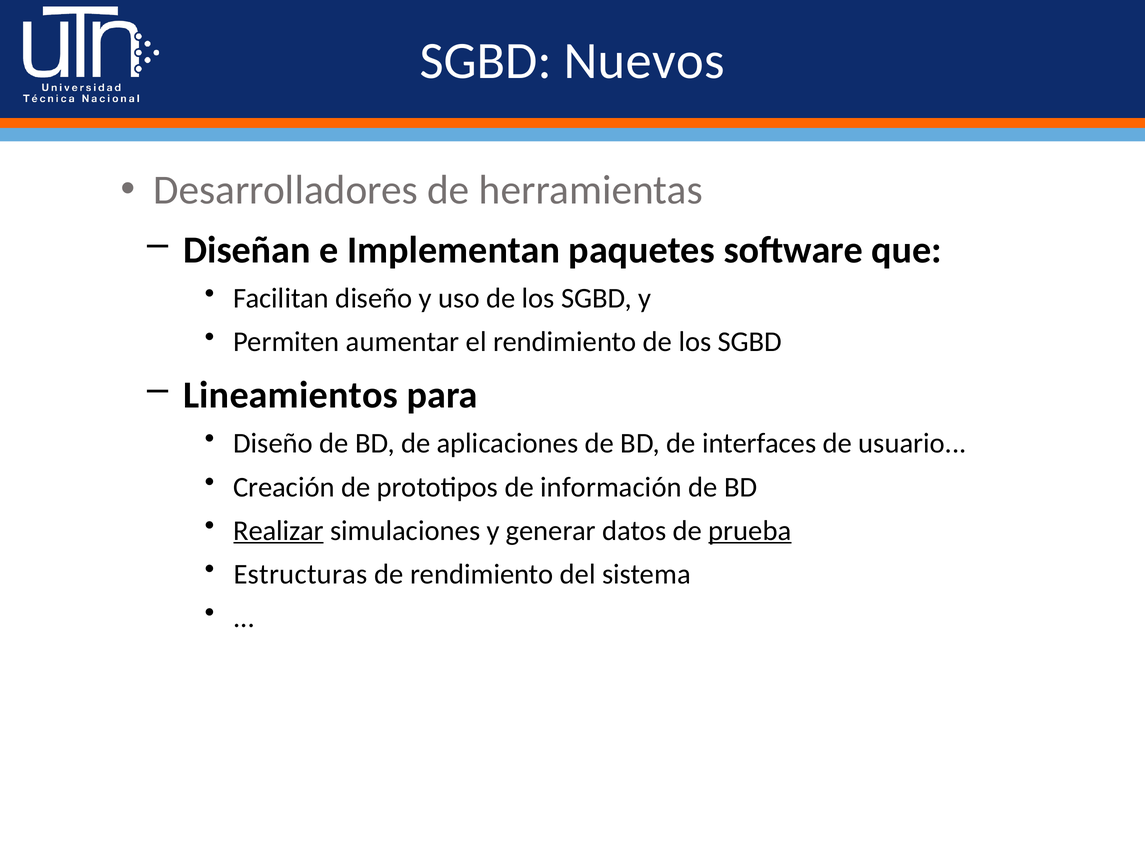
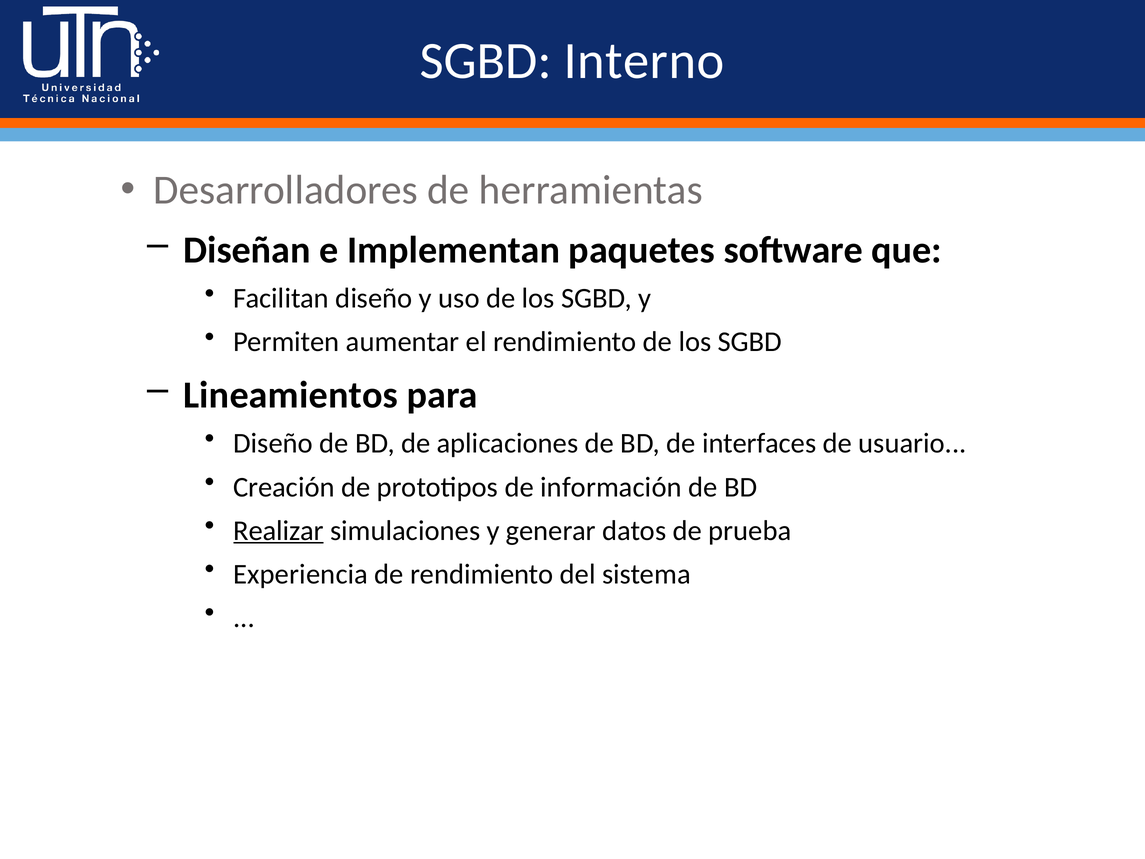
Nuevos: Nuevos -> Interno (644, 61)
prueba underline: present -> none (750, 530)
Estructuras: Estructuras -> Experiencia (301, 574)
